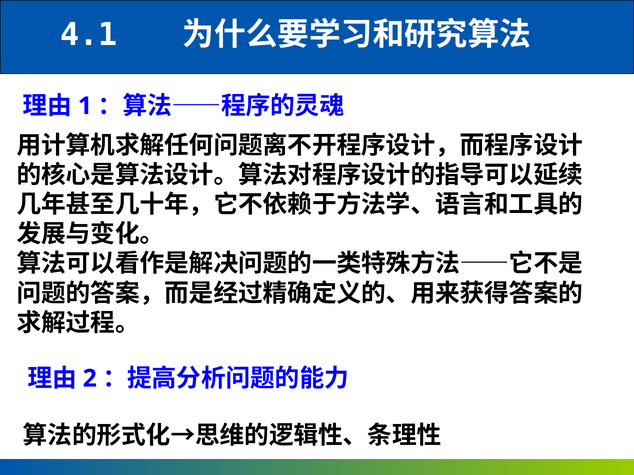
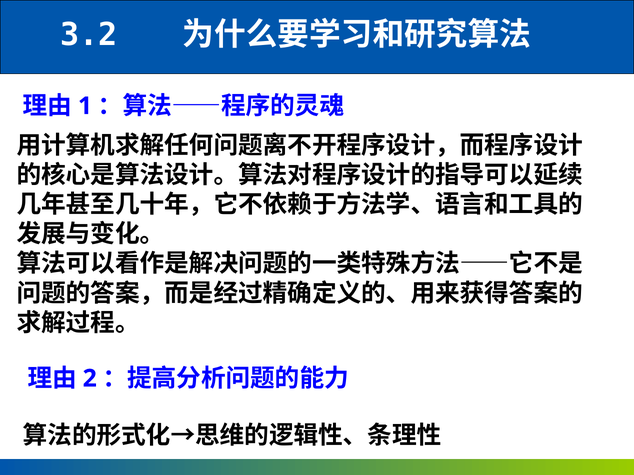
4.1: 4.1 -> 3.2 (89, 35)
